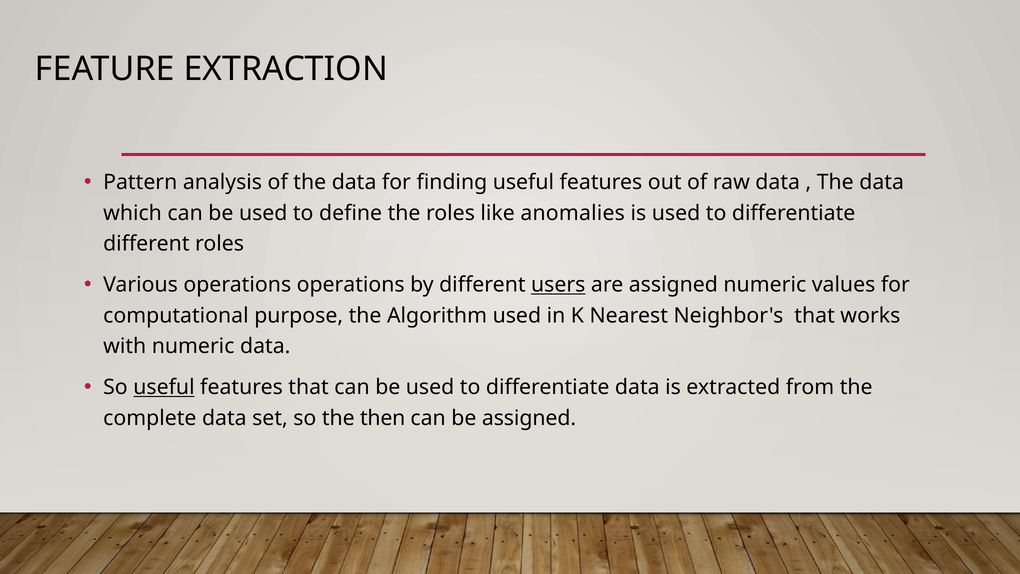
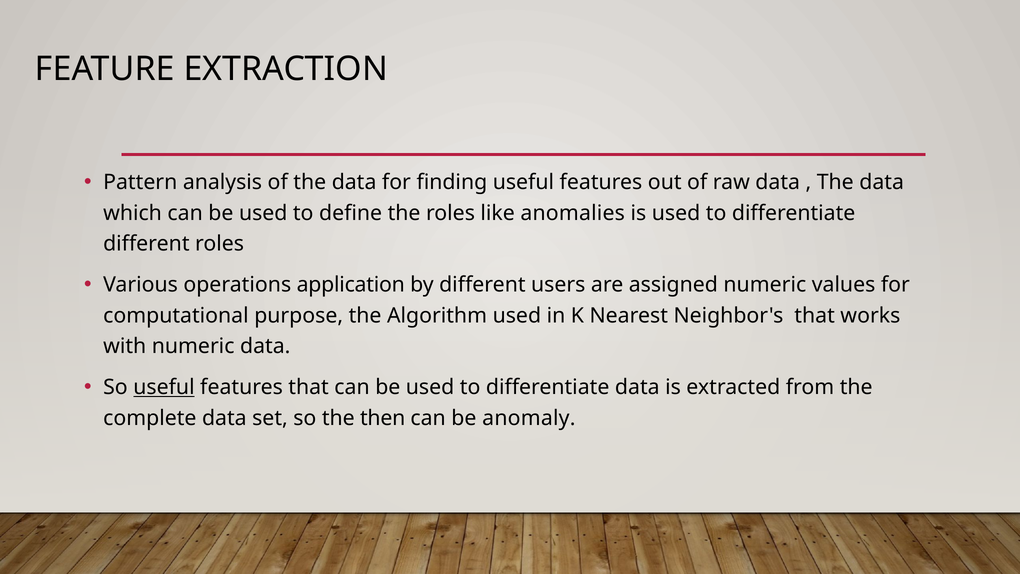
operations operations: operations -> application (351, 285)
users underline: present -> none (558, 285)
be assigned: assigned -> anomaly (529, 418)
